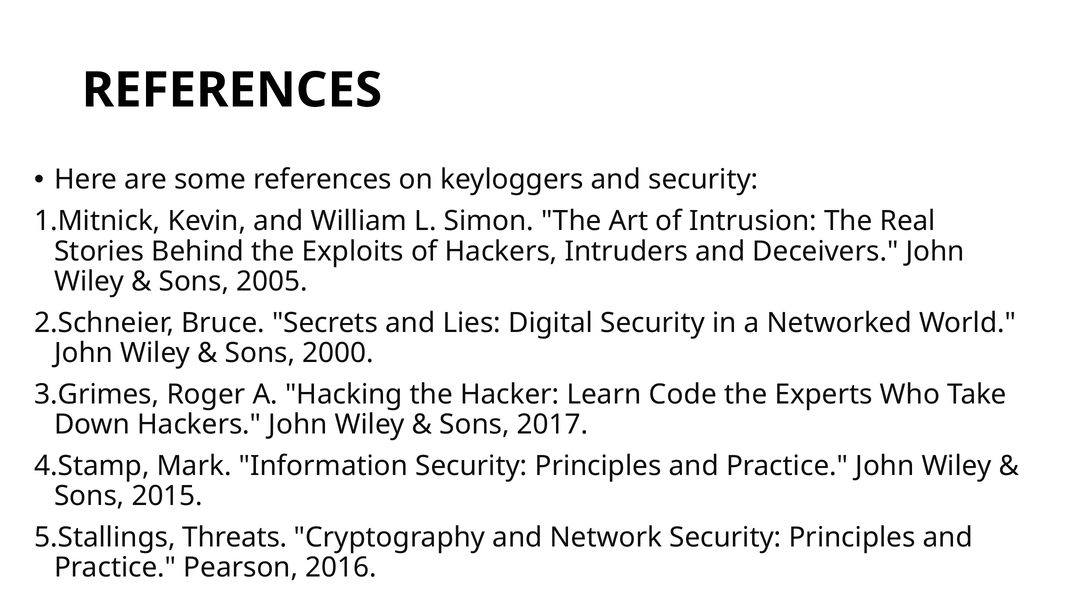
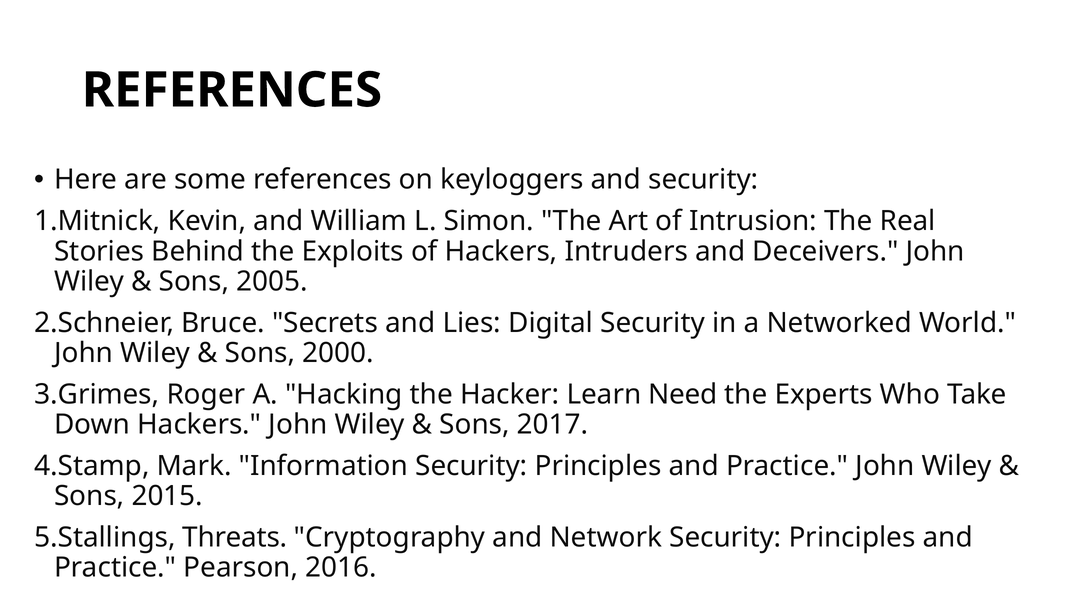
Code: Code -> Need (683, 394)
